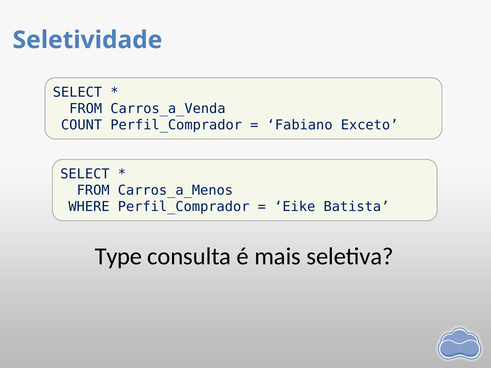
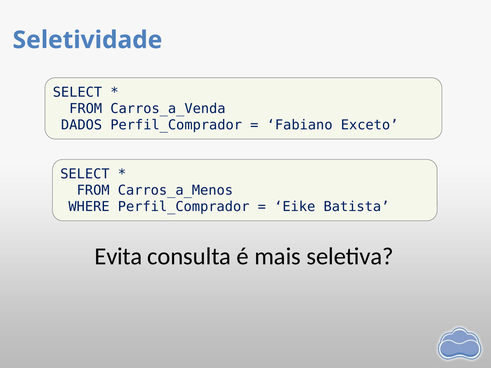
COUNT: COUNT -> DADOS (82, 125)
Type: Type -> Evita (118, 257)
